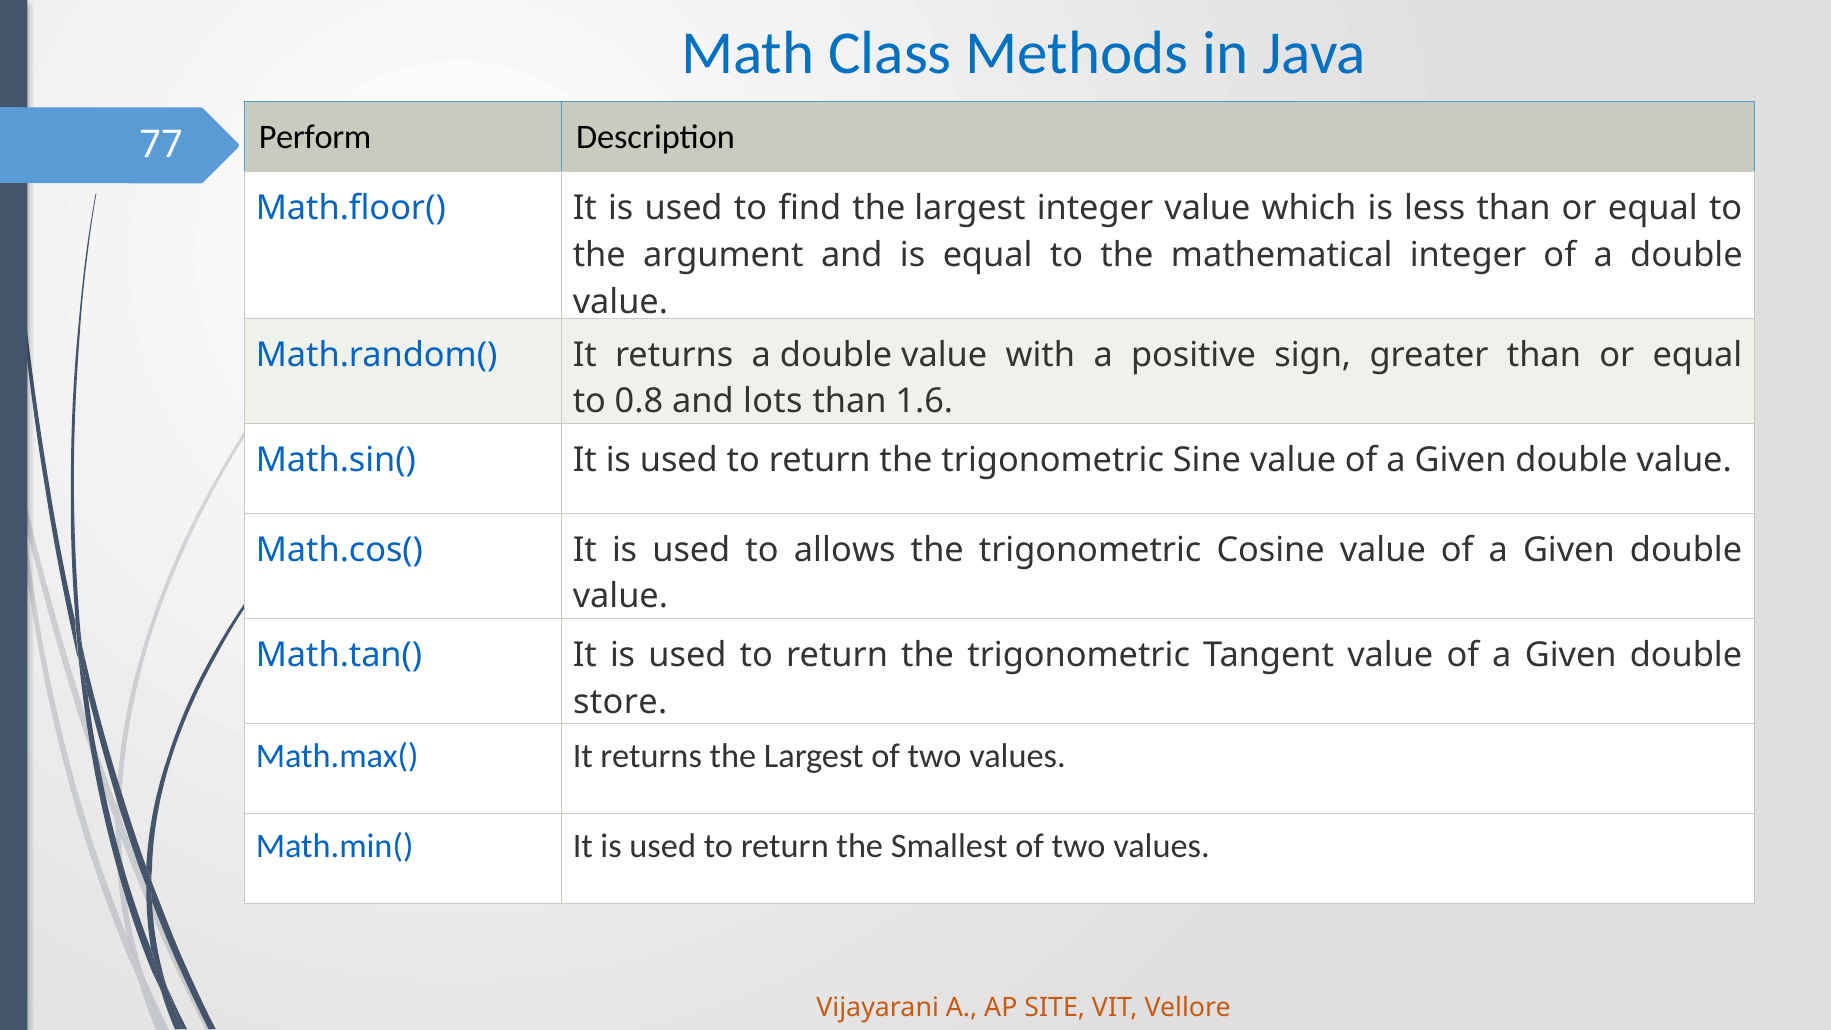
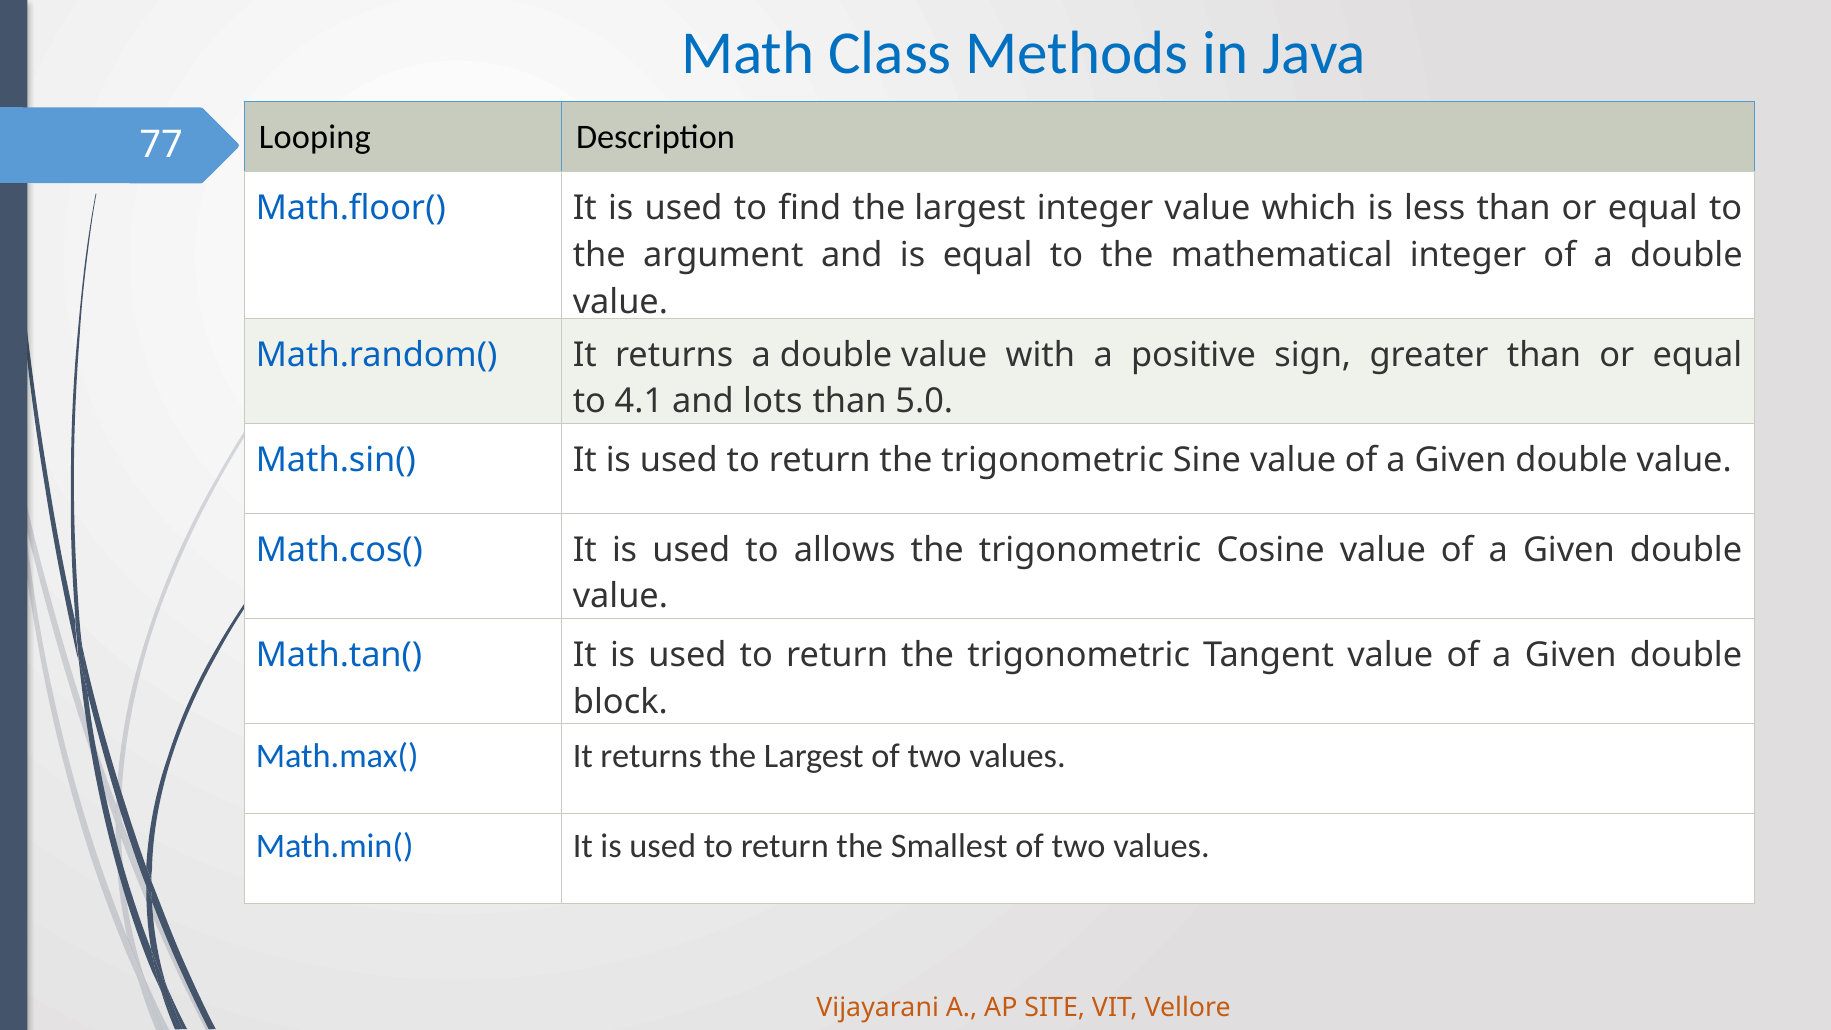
Perform: Perform -> Looping (315, 137)
0.8: 0.8 -> 4.1 (639, 402)
1.6: 1.6 -> 5.0 (924, 402)
store: store -> block (620, 702)
